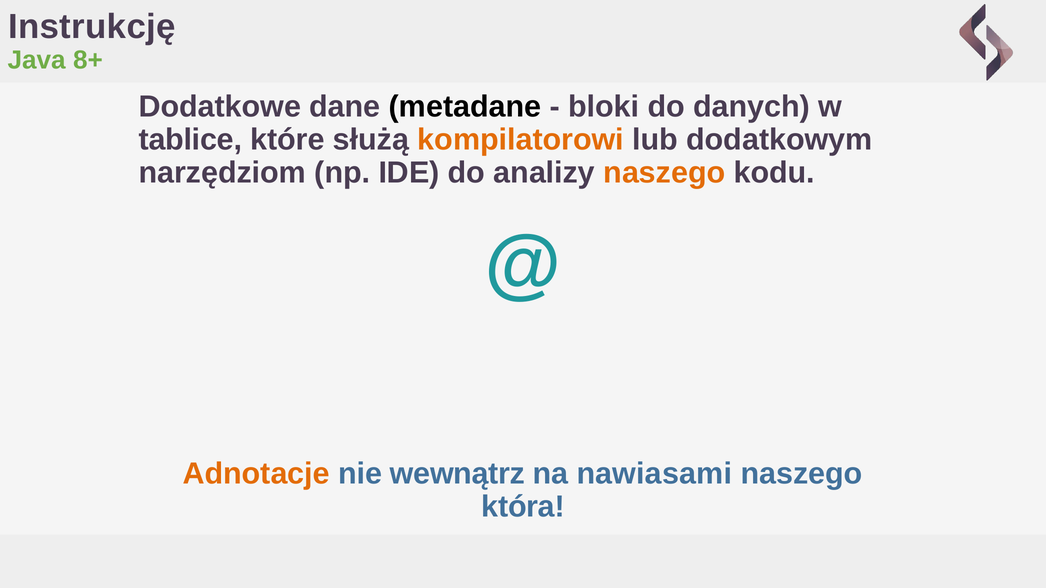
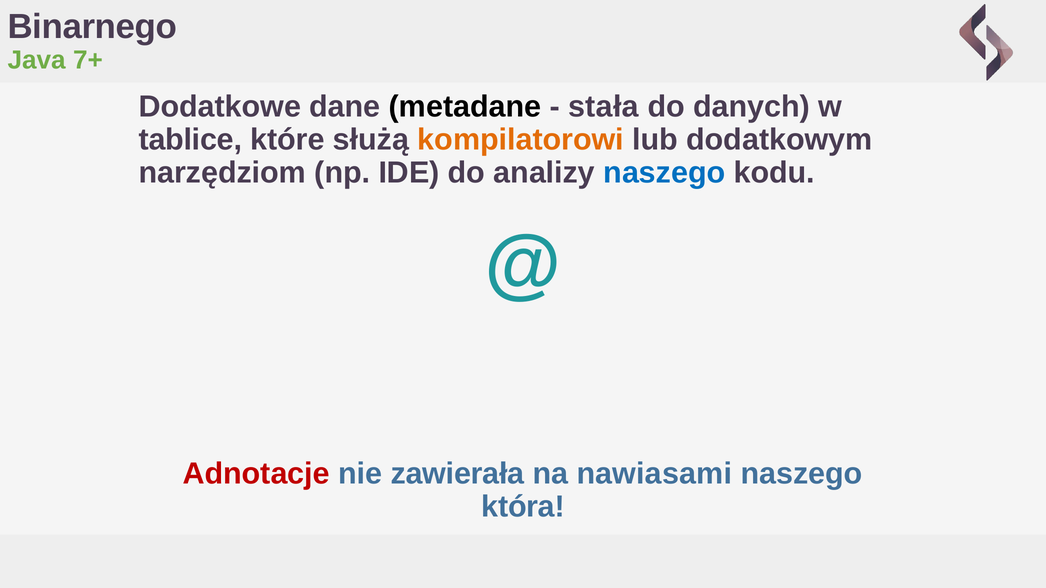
Instrukcję: Instrukcję -> Binarnego (92, 27)
8+: 8+ -> 7+ (88, 60)
bloki: bloki -> stała (603, 107)
naszego colour: orange -> blue (664, 173)
Adnotacje colour: orange -> red (256, 474)
wewnątrz: wewnątrz -> zawierała (458, 474)
